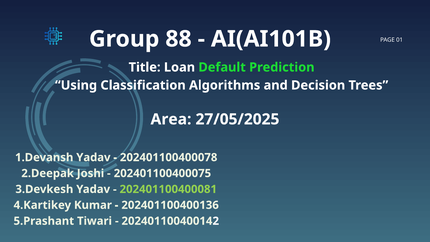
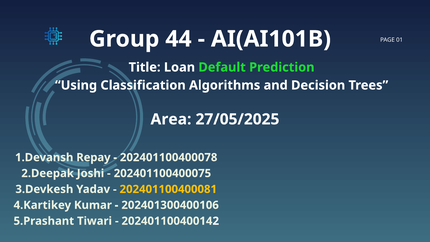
88: 88 -> 44 (178, 39)
Yadav: Yadav -> Repay (93, 157)
202401100400081 colour: light green -> yellow (168, 189)
202401100400136: 202401100400136 -> 202401300400106 (170, 205)
